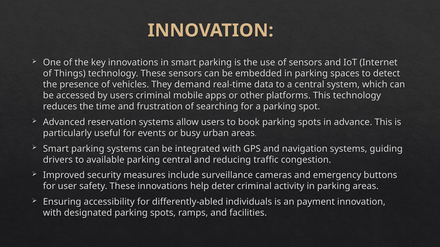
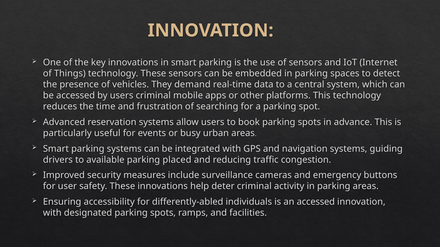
parking central: central -> placed (177, 160)
an payment: payment -> accessed (316, 202)
